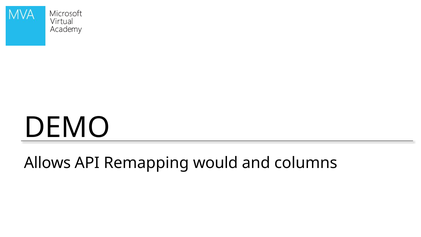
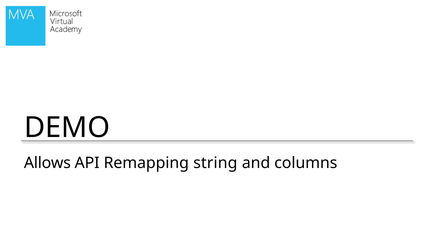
would: would -> string (215, 163)
